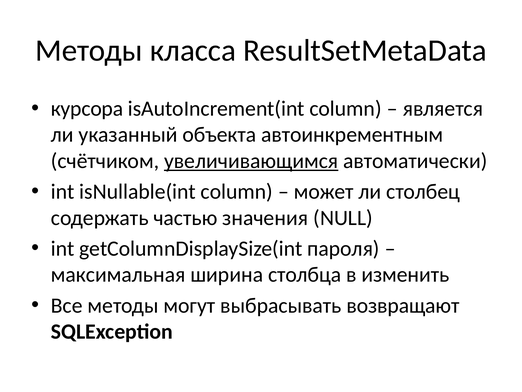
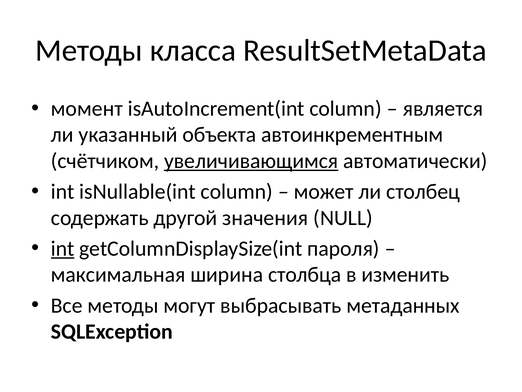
курсора: курсора -> момент (87, 109)
частью: частью -> другой (185, 218)
int underline: none -> present (63, 248)
возвращают: возвращают -> метаданных (403, 305)
